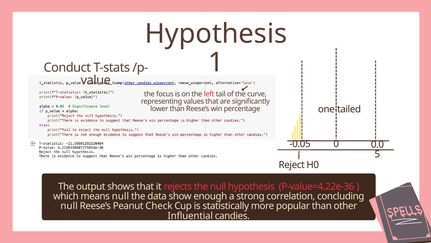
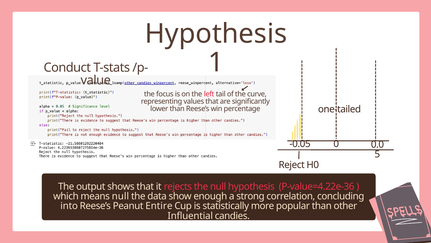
null: null -> into (69, 206)
Check: Check -> Entire (159, 206)
